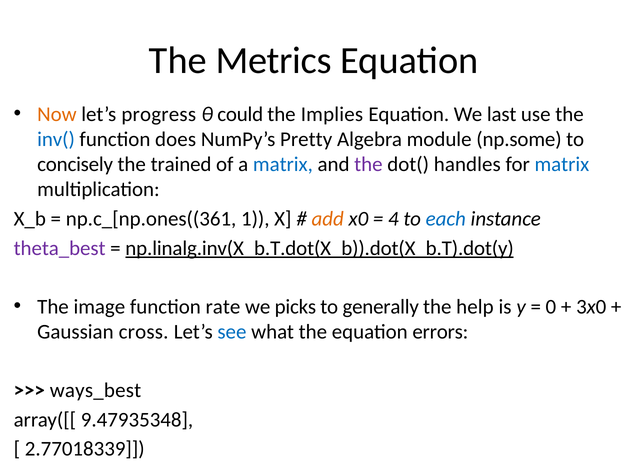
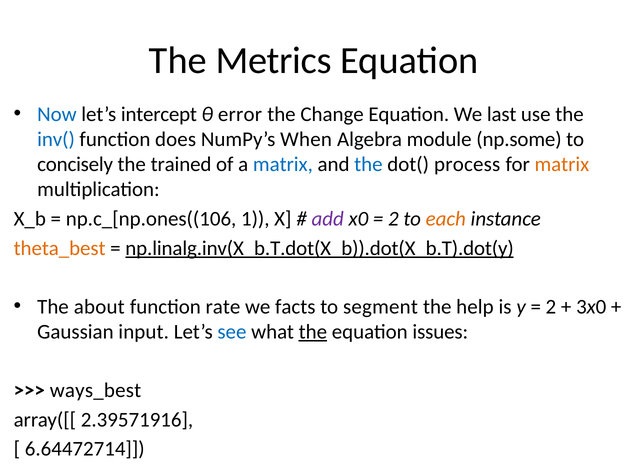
Now colour: orange -> blue (57, 114)
progress: progress -> intercept (159, 114)
could: could -> error (240, 114)
Implies: Implies -> Change (332, 114)
Pretty: Pretty -> When (306, 139)
the colour: purple -> blue (368, 164)
handles: handles -> process (467, 164)
matrix colour: blue -> orange (562, 164)
np.c_[np.ones((361: np.c_[np.ones((361 -> np.c_[np.ones((106 (151, 219)
add colour: orange -> purple (328, 219)
4: 4 -> 2 (393, 219)
each colour: blue -> orange (446, 219)
theta_best colour: purple -> orange (60, 248)
image: image -> about (99, 307)
picks: picks -> facts (295, 307)
generally: generally -> segment (380, 307)
0: 0 -> 2 (551, 307)
cross: cross -> input (144, 332)
the underline: none -> present (313, 332)
errors: errors -> issues (440, 332)
9.47935348: 9.47935348 -> 2.39571916 (137, 420)
2.77018339: 2.77018339 -> 6.64472714 (85, 449)
